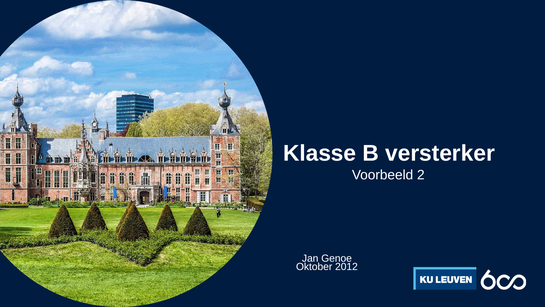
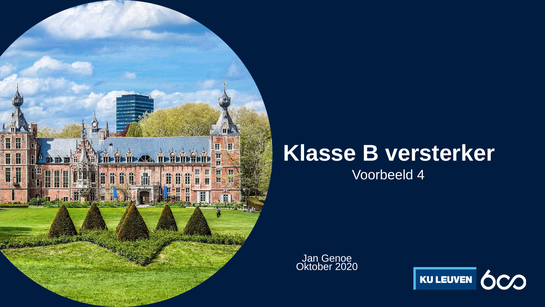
2: 2 -> 4 (421, 175)
2012: 2012 -> 2020 (346, 266)
